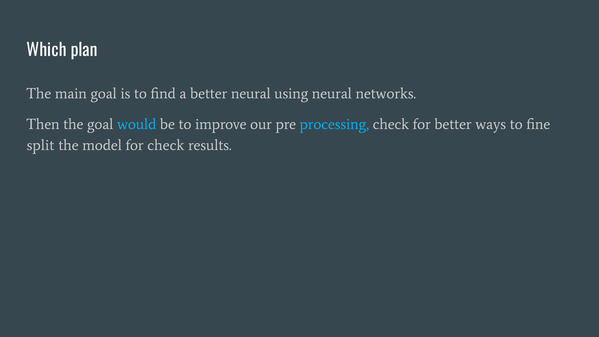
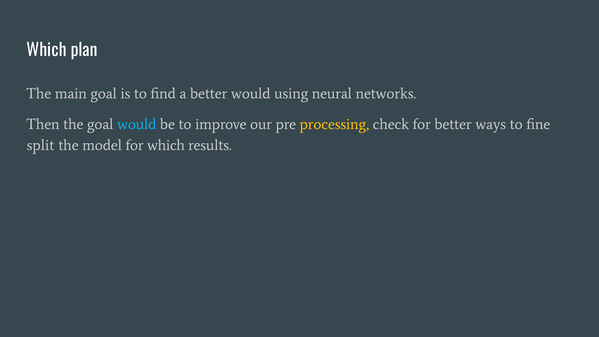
better neural: neural -> would (251, 94)
processing colour: light blue -> yellow (334, 124)
for check: check -> which (166, 145)
